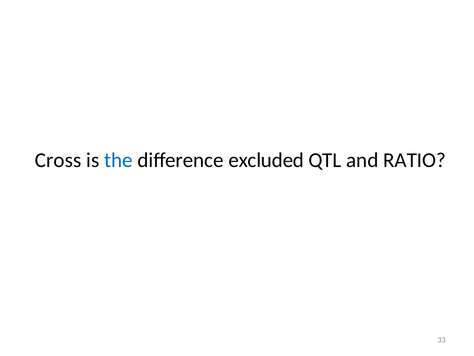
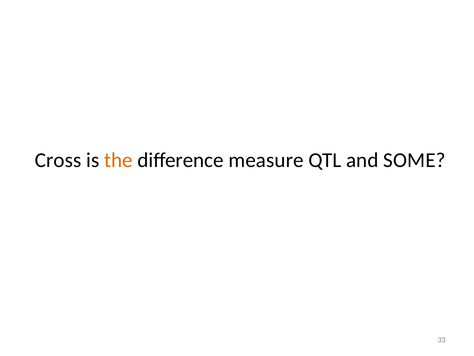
the colour: blue -> orange (118, 160)
excluded: excluded -> measure (266, 160)
RATIO: RATIO -> SOME (414, 160)
